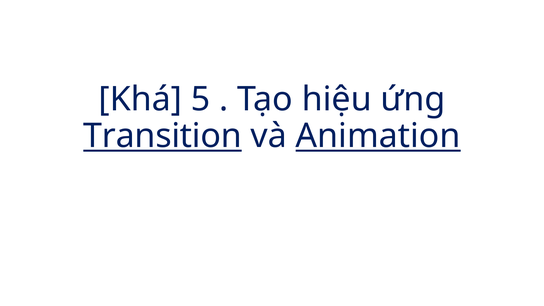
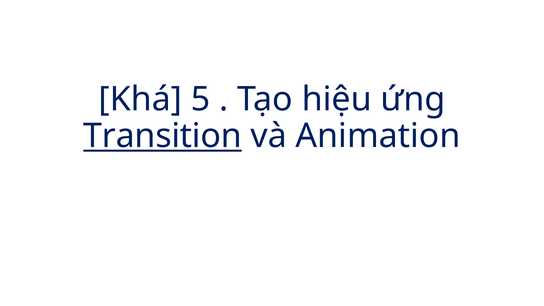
Animation underline: present -> none (378, 136)
